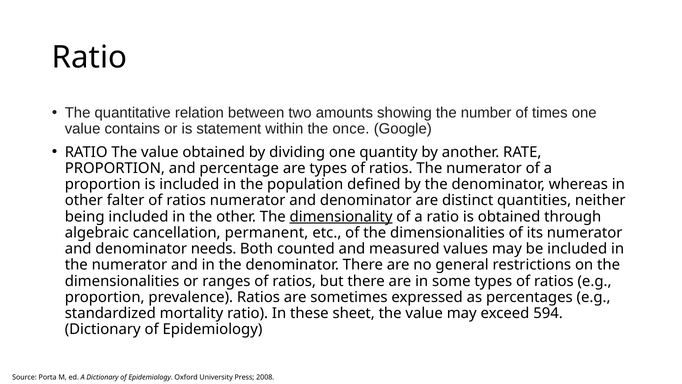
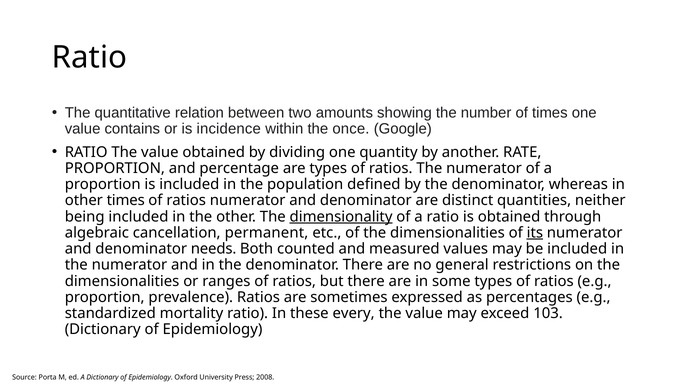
statement: statement -> incidence (229, 129)
other falter: falter -> times (126, 200)
its underline: none -> present (535, 233)
sheet: sheet -> every (354, 313)
594: 594 -> 103 (548, 313)
